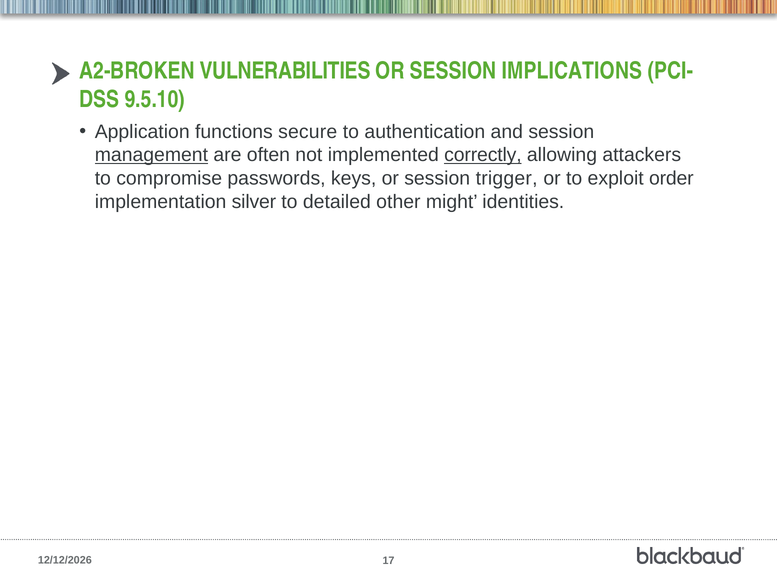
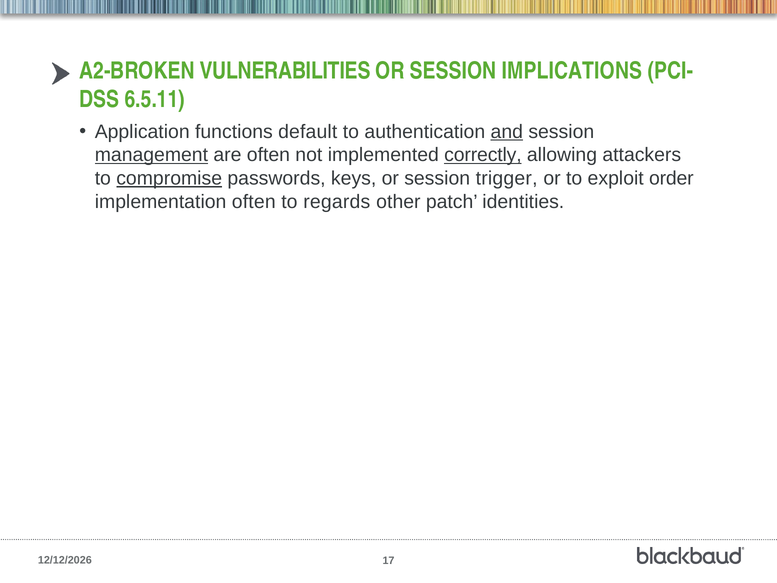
9.5.10: 9.5.10 -> 6.5.11 (155, 100)
secure: secure -> default (308, 132)
and underline: none -> present (507, 132)
compromise underline: none -> present (169, 178)
implementation silver: silver -> often (254, 202)
detailed: detailed -> regards (337, 202)
might: might -> patch (452, 202)
